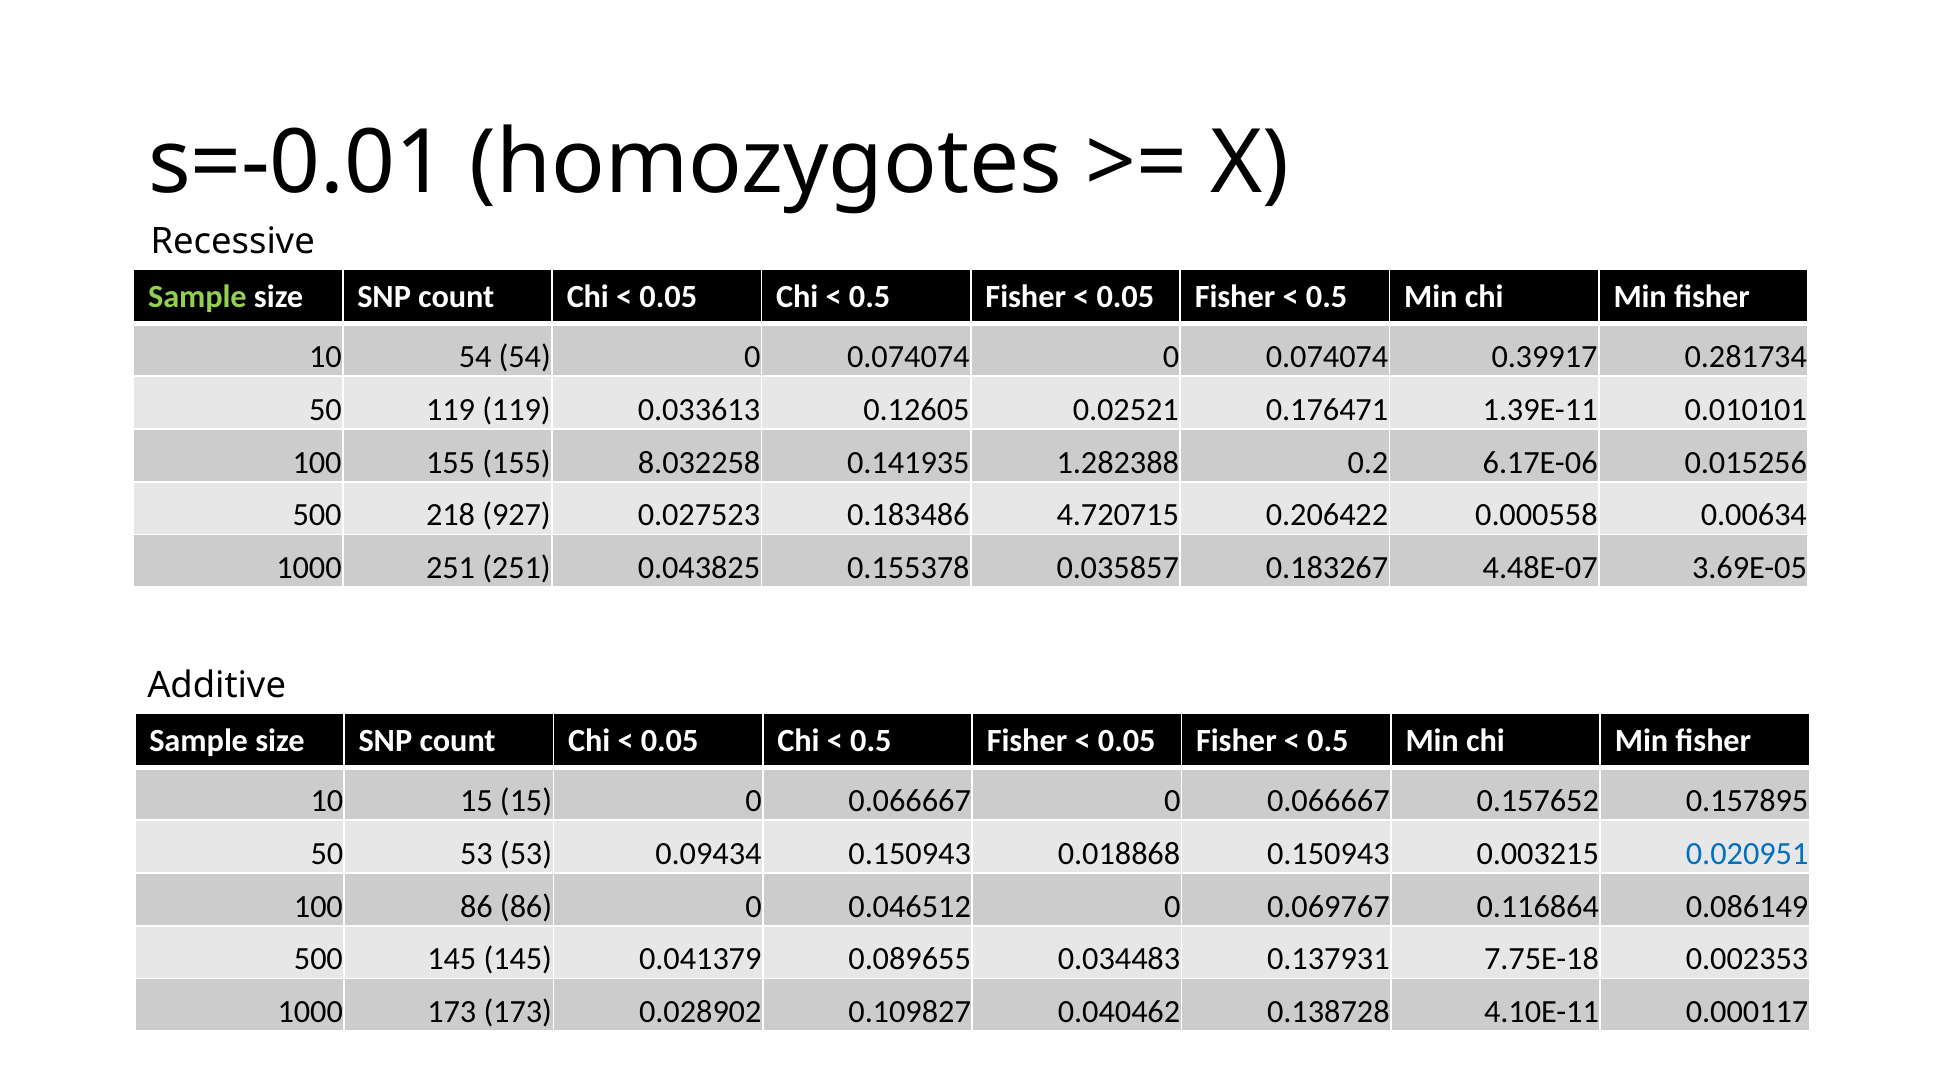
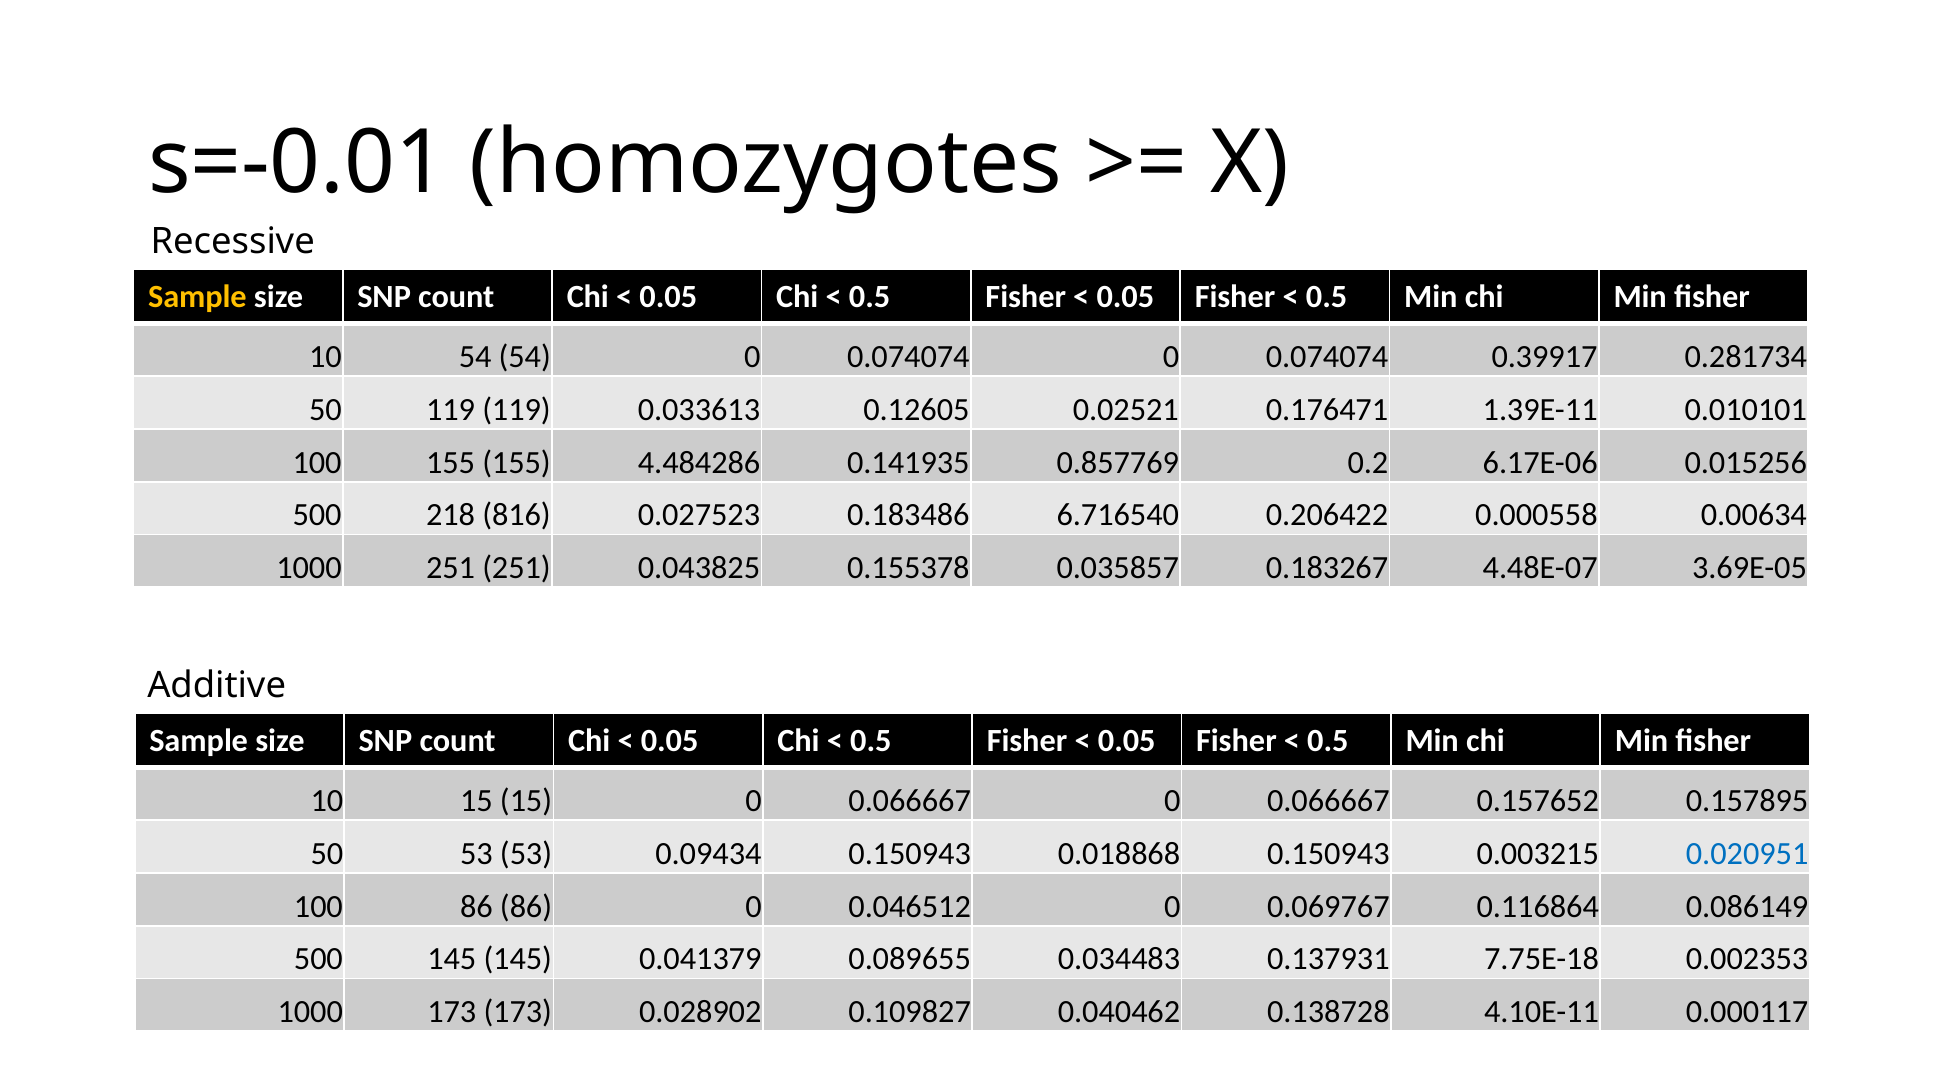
Sample colour: light green -> yellow (197, 297)
8.032258: 8.032258 -> 4.484286 (699, 463)
1.282388: 1.282388 -> 0.857769 (1118, 463)
927: 927 -> 816 (517, 515)
4.720715: 4.720715 -> 6.716540 (1118, 515)
